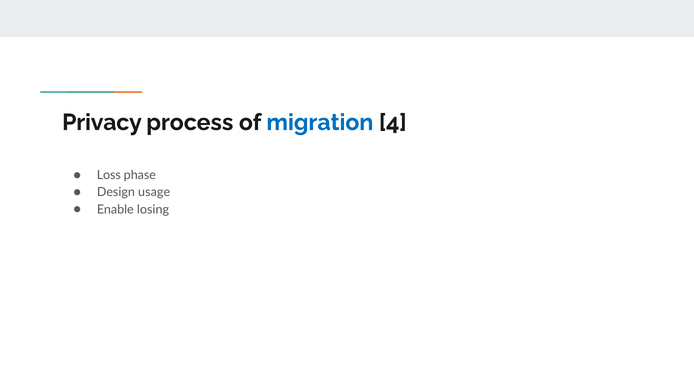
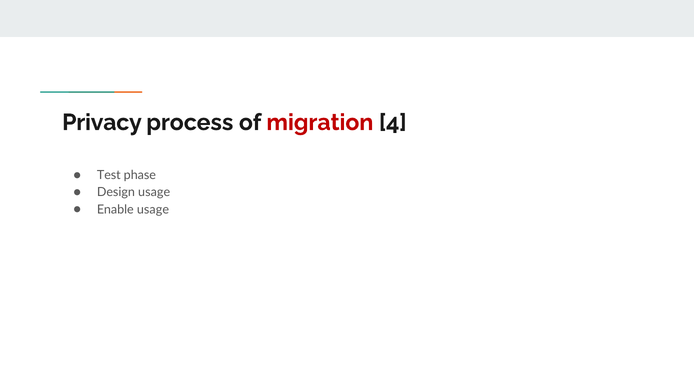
migration colour: blue -> red (320, 123)
Loss: Loss -> Test (109, 175)
Enable losing: losing -> usage (153, 210)
